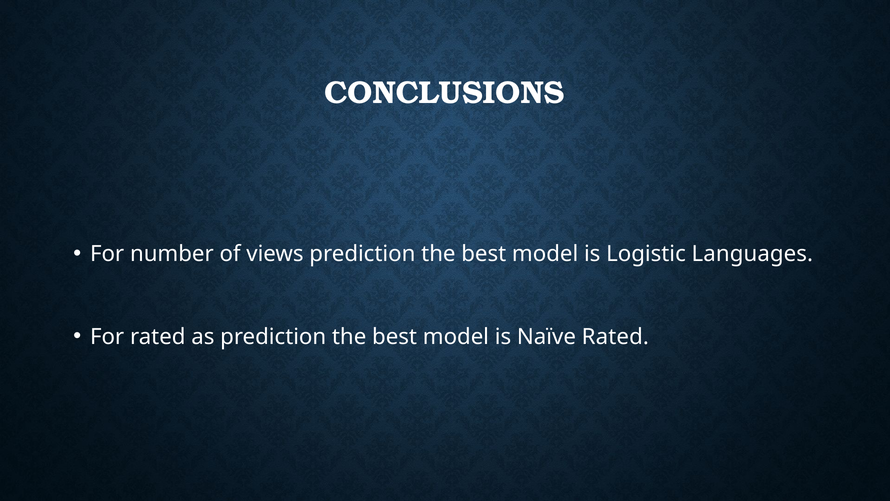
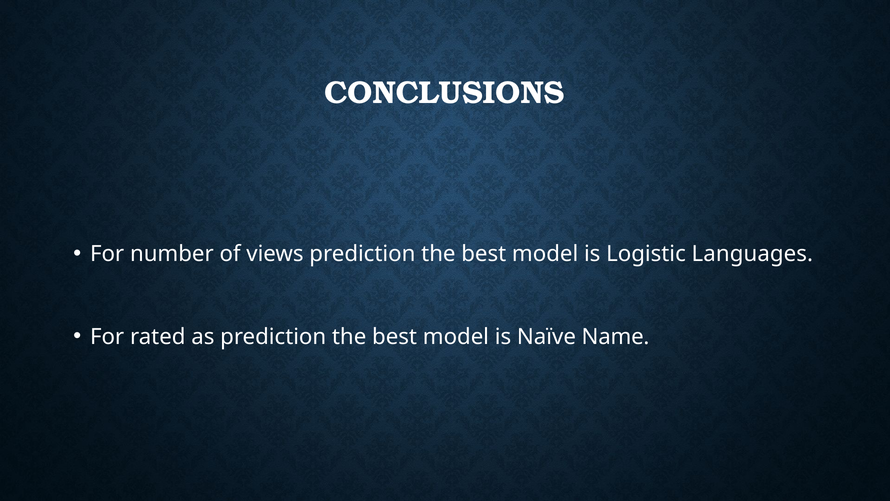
Naïve Rated: Rated -> Name (616, 336)
